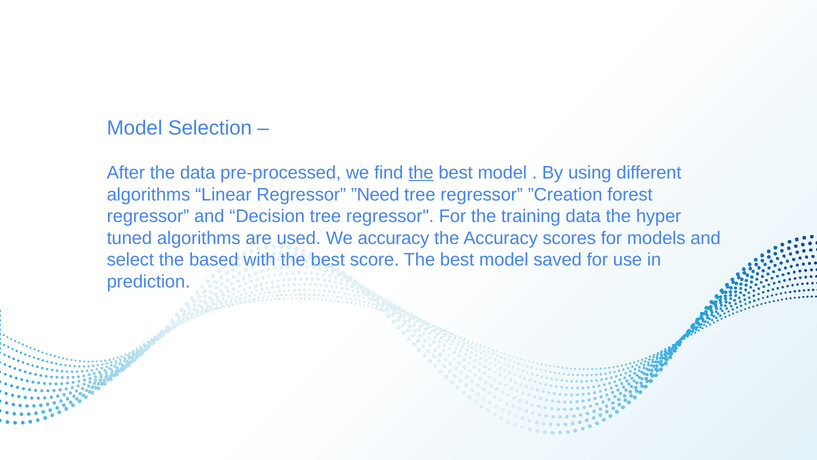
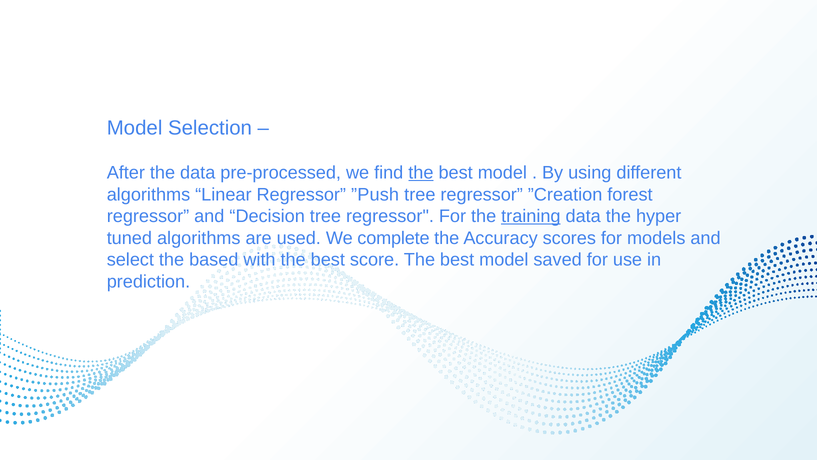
”Need: ”Need -> ”Push (375, 194)
training underline: none -> present (531, 216)
We accuracy: accuracy -> complete (394, 238)
